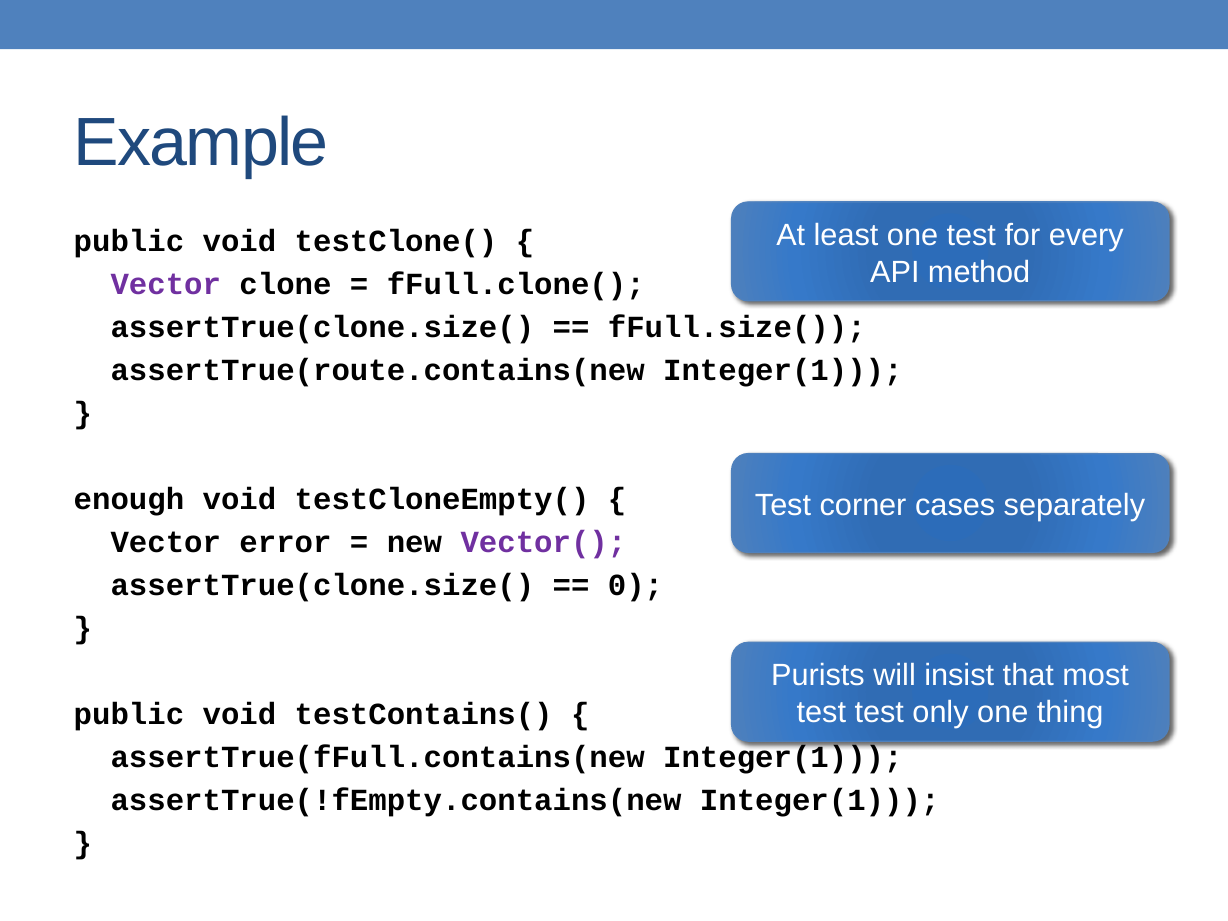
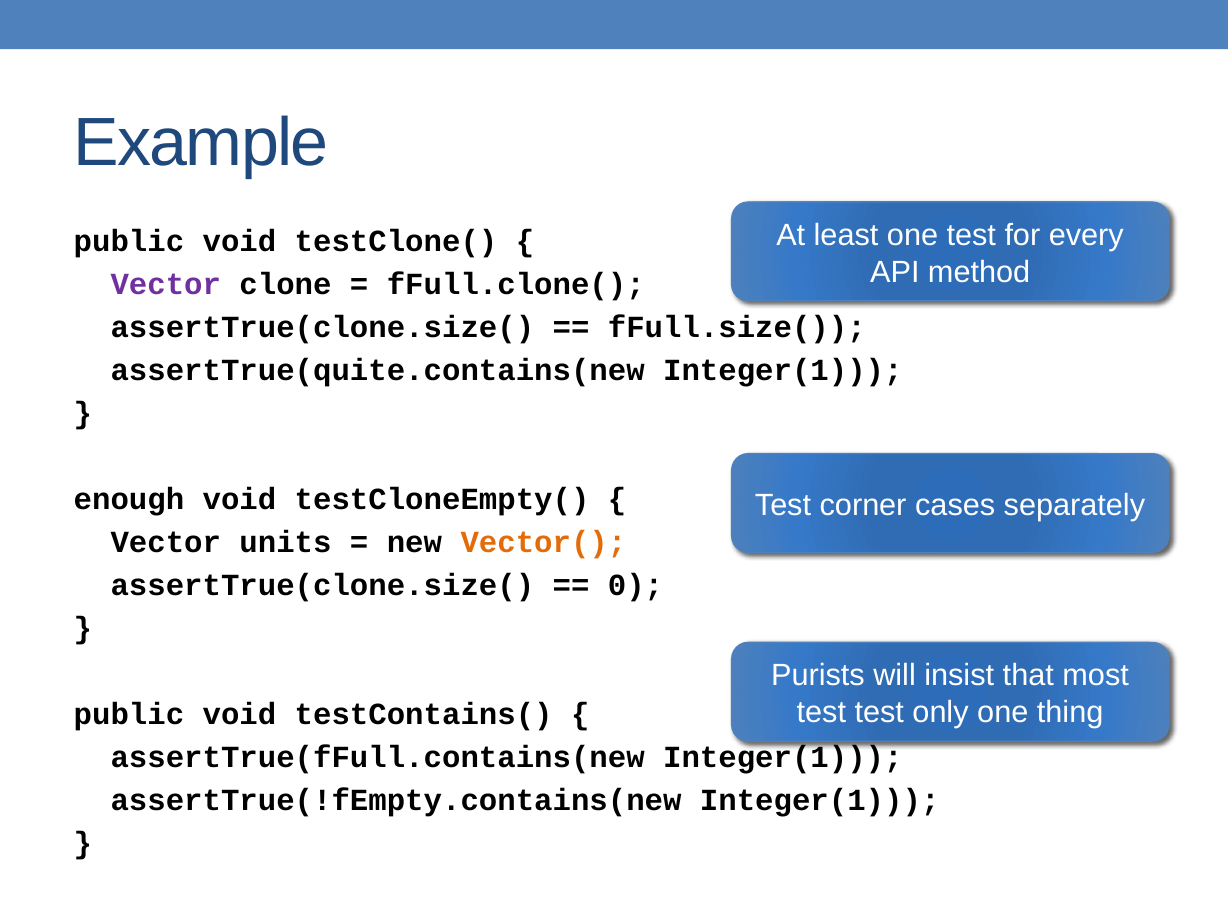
assertTrue(route.contains(new: assertTrue(route.contains(new -> assertTrue(quite.contains(new (378, 371)
error: error -> units (286, 542)
Vector( colour: purple -> orange (543, 542)
